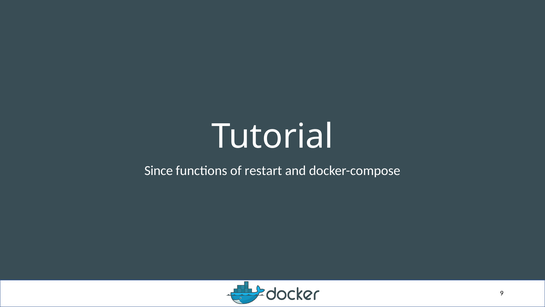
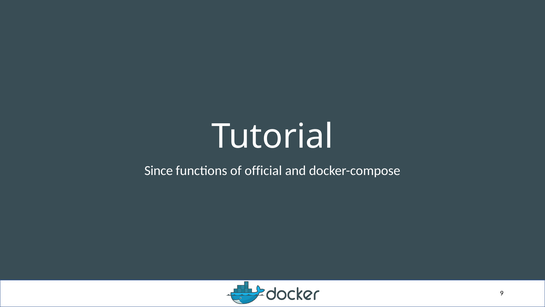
restart: restart -> official (263, 170)
